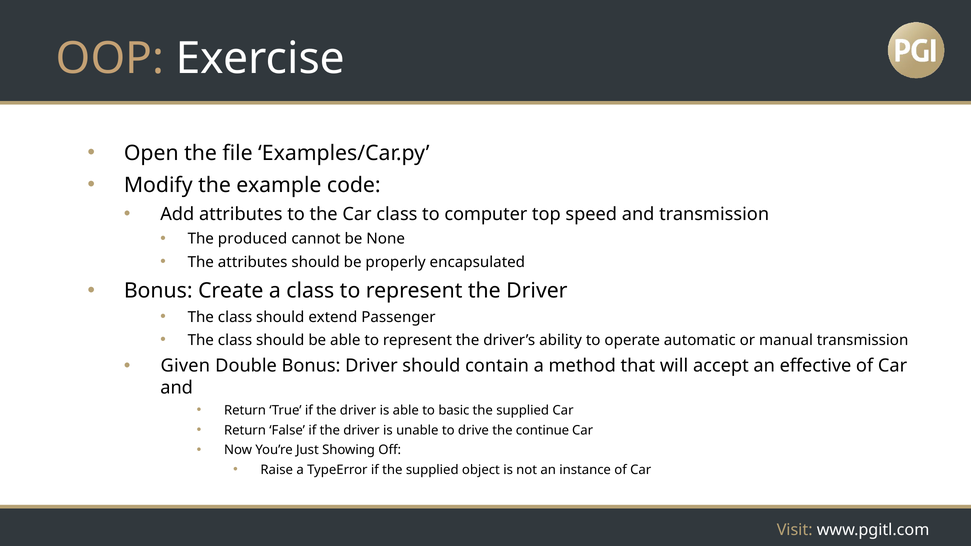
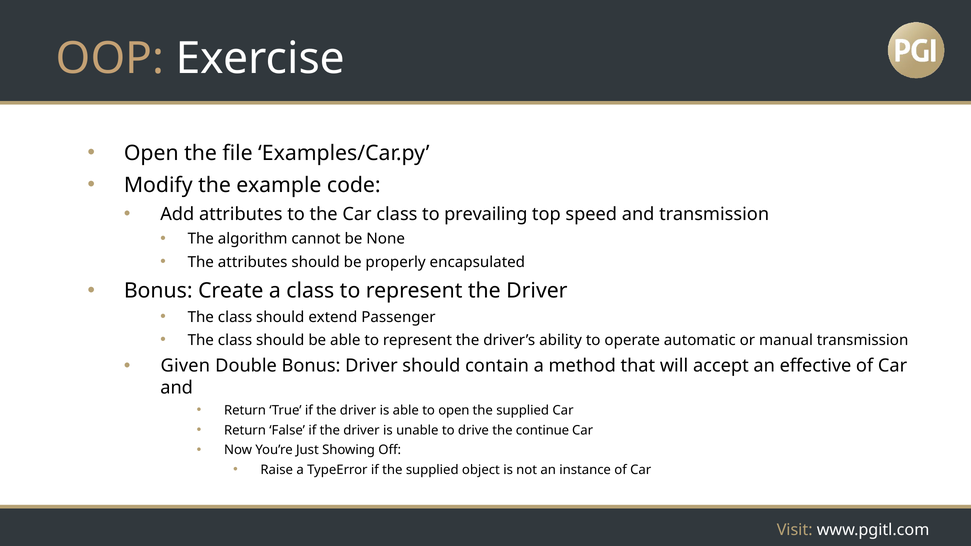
computer: computer -> prevailing (486, 214)
produced: produced -> algorithm (253, 239)
to basic: basic -> open (454, 410)
